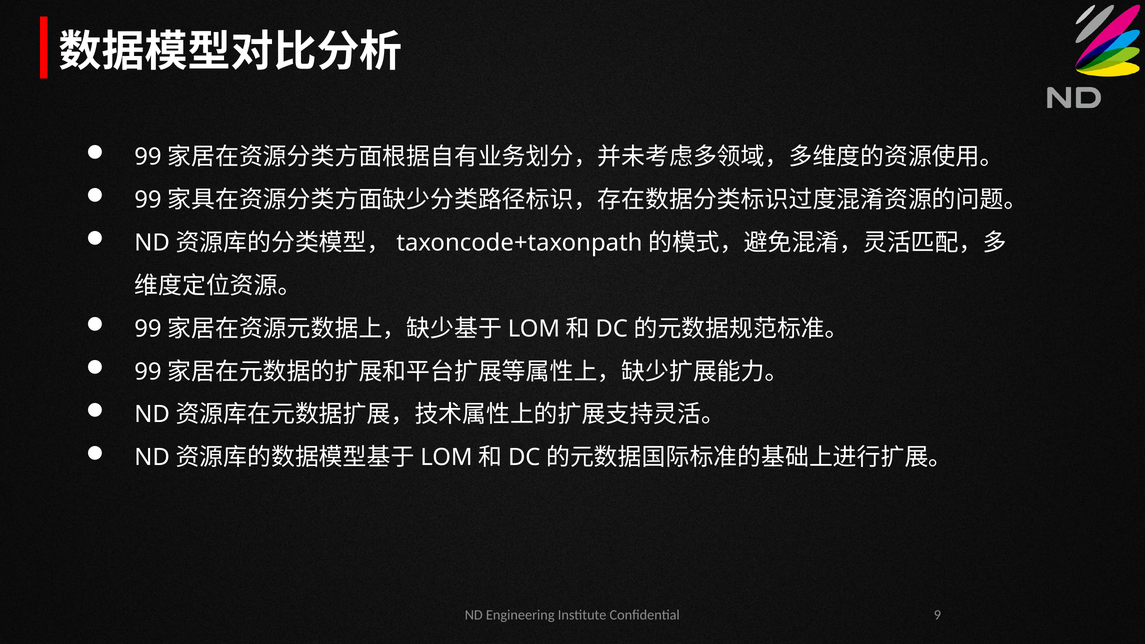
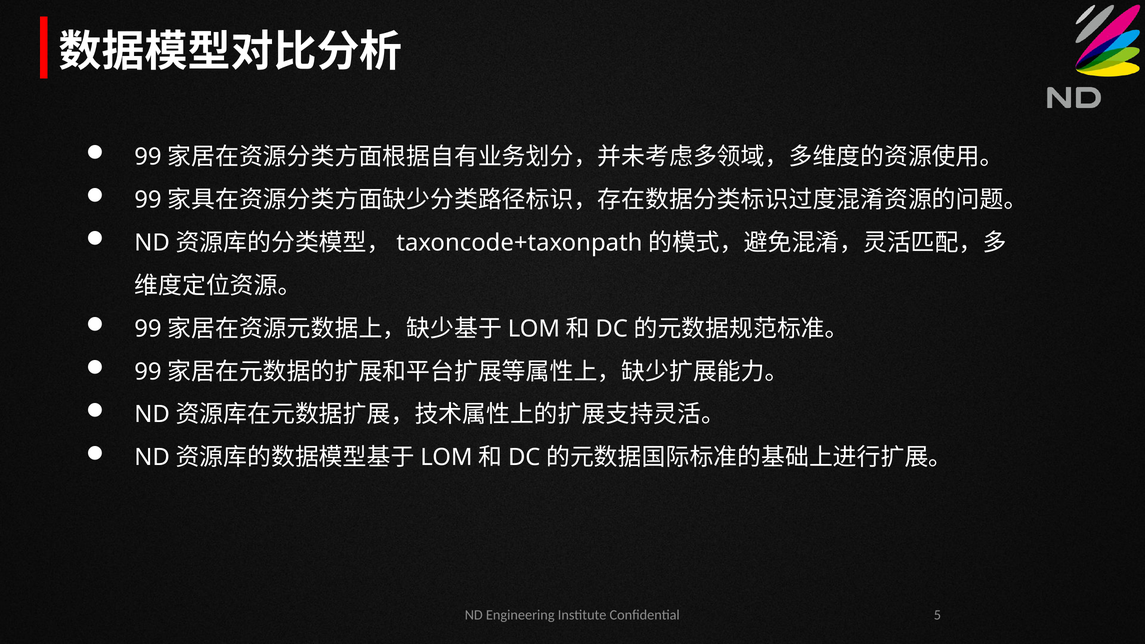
9: 9 -> 5 (937, 615)
